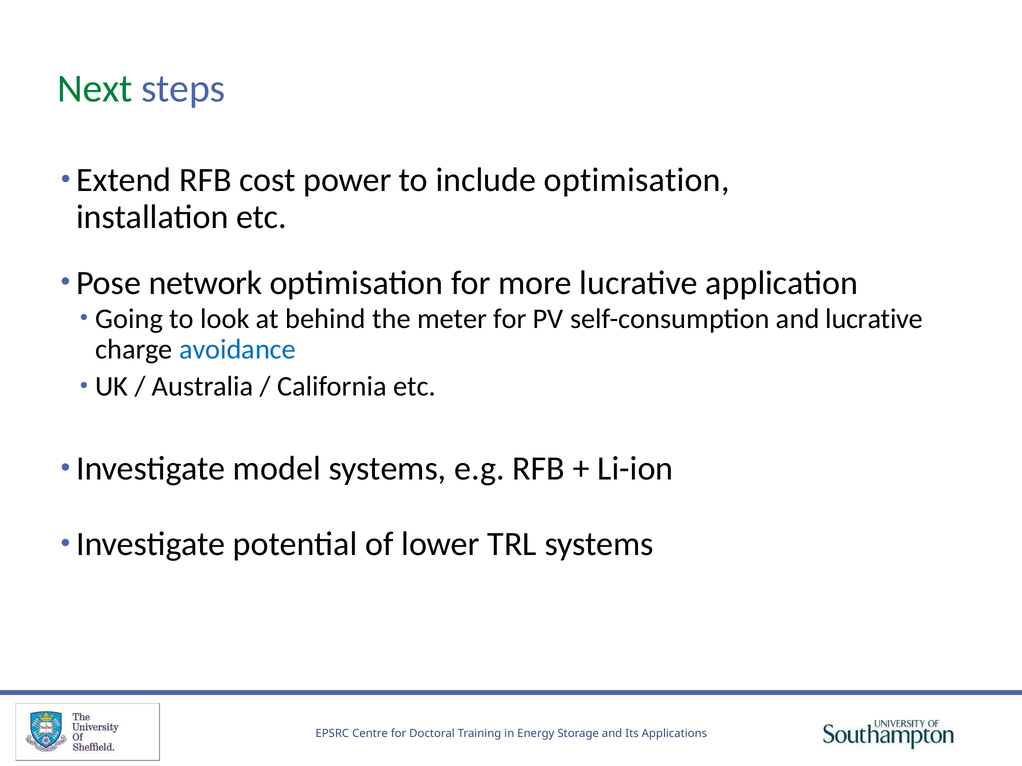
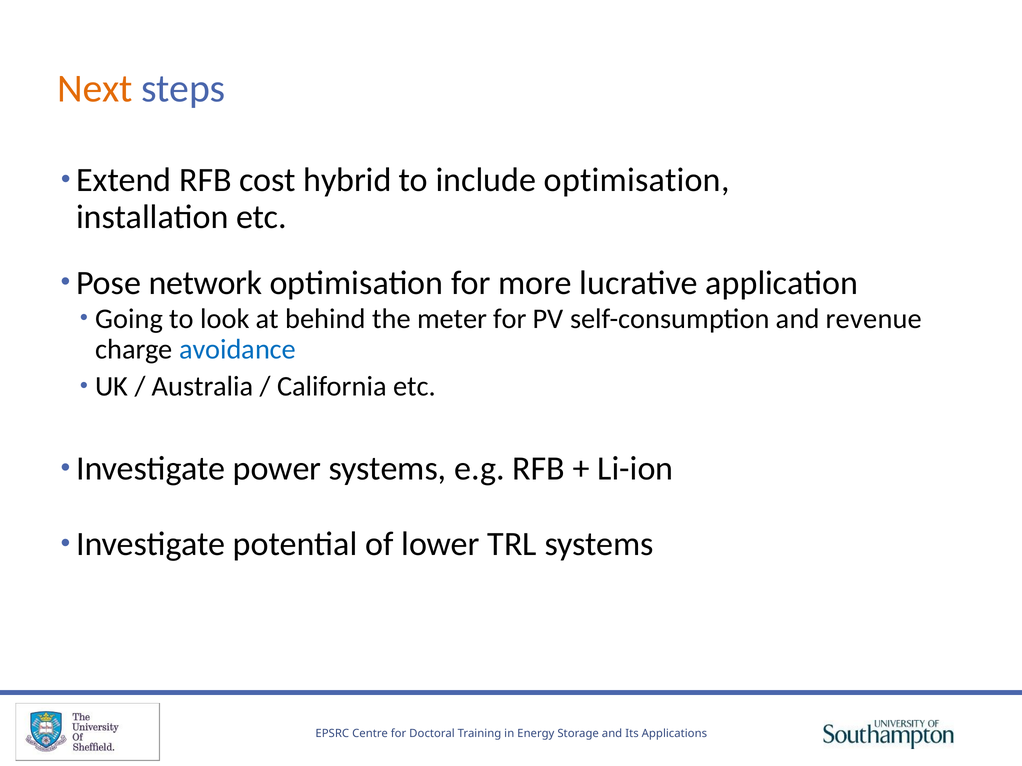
Next colour: green -> orange (95, 89)
power: power -> hybrid (347, 180)
and lucrative: lucrative -> revenue (874, 319)
model: model -> power (277, 469)
